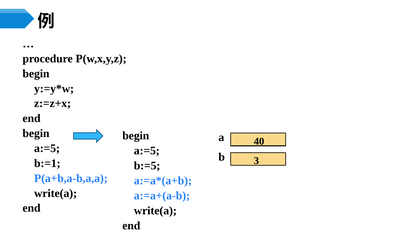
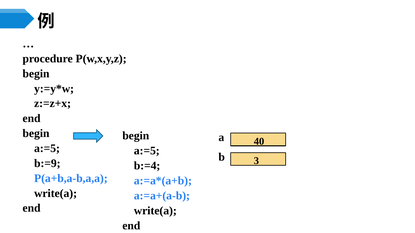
b:=1: b:=1 -> b:=9 (47, 164)
b:=5: b:=5 -> b:=4 (147, 166)
